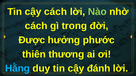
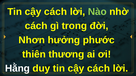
Được: Được -> Nhơn (32, 40)
Hằng colour: light blue -> white (17, 69)
duy tin cậy đánh: đánh -> cách (98, 69)
